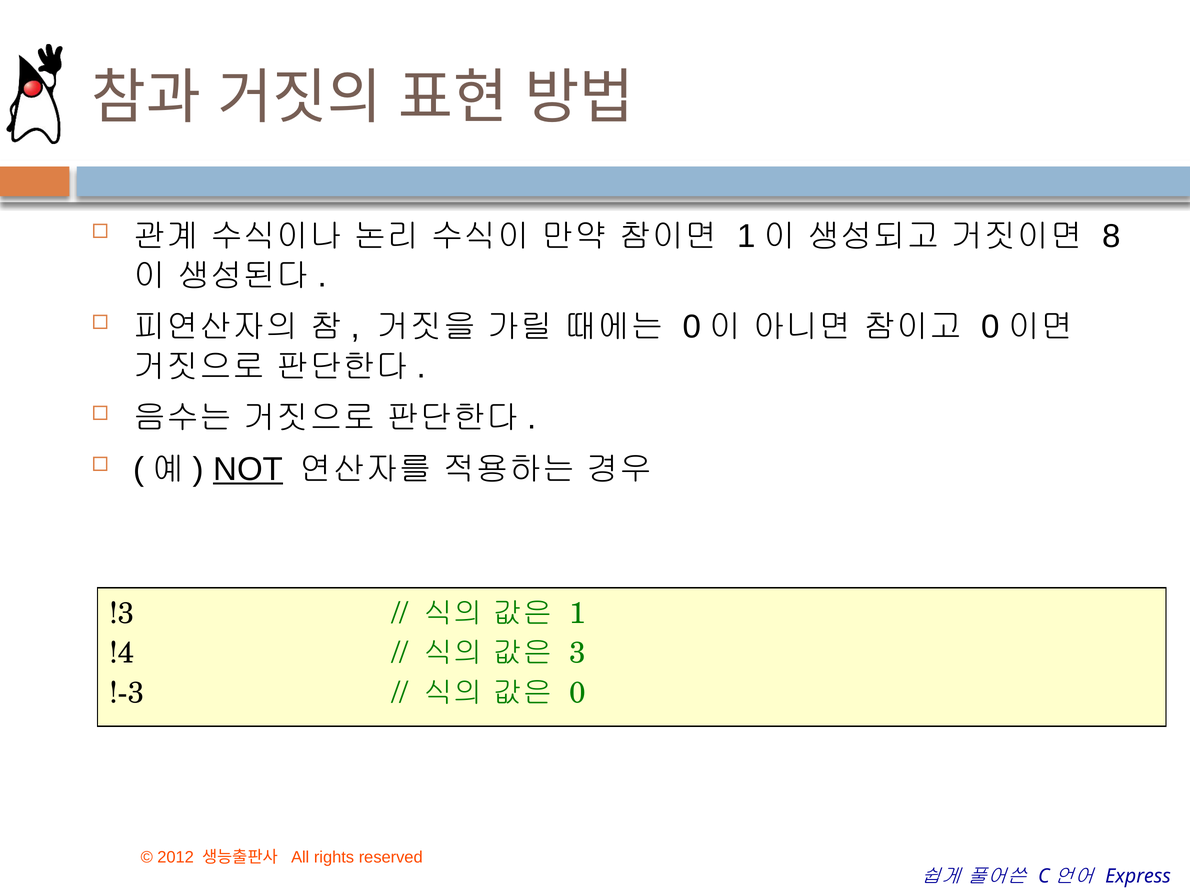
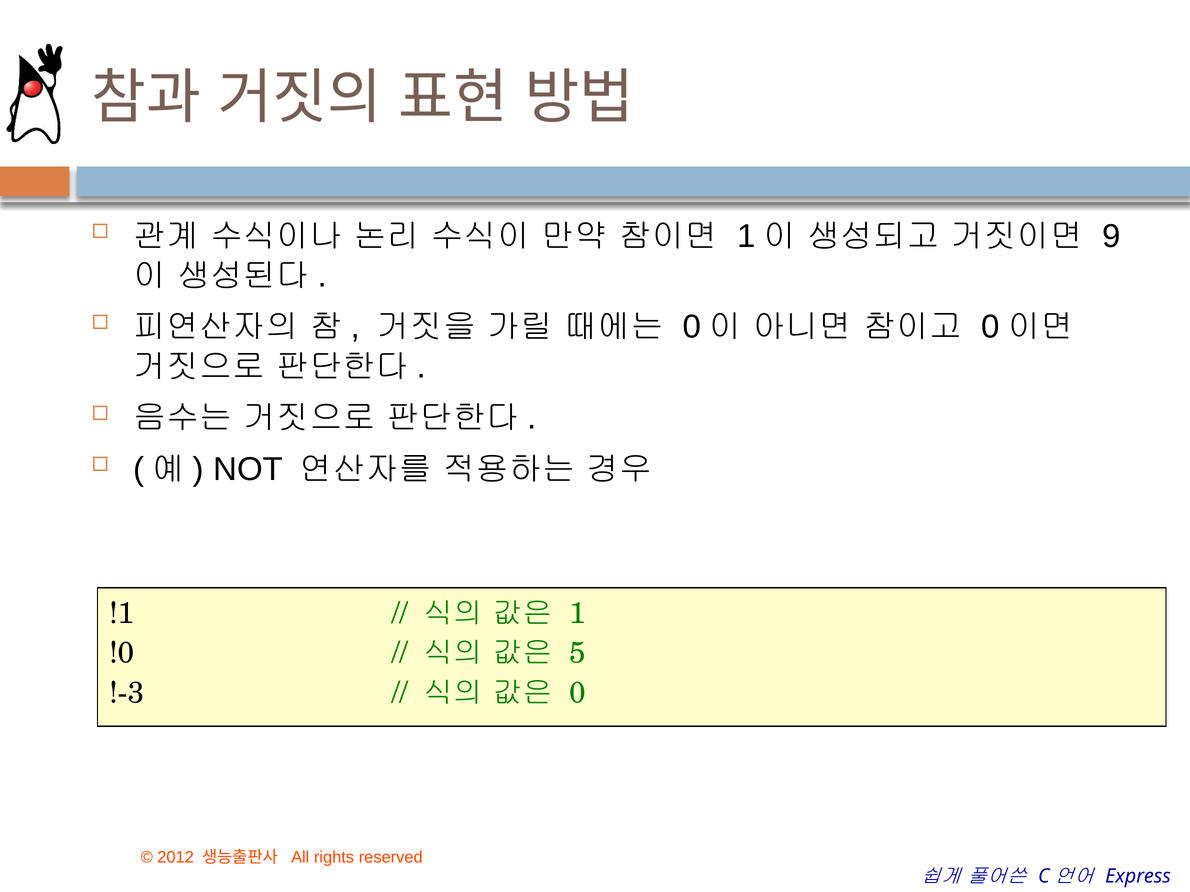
8: 8 -> 9 (1111, 236)
NOT underline: present -> none (248, 469)
!3: !3 -> !1 (122, 614)
!4: !4 -> !0 (122, 653)
3: 3 -> 5 (578, 653)
